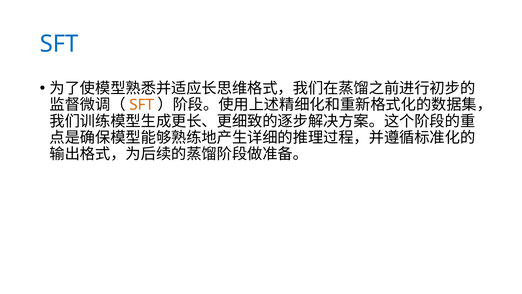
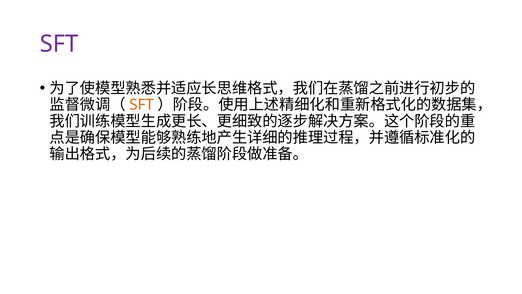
SFT colour: blue -> purple (59, 44)
